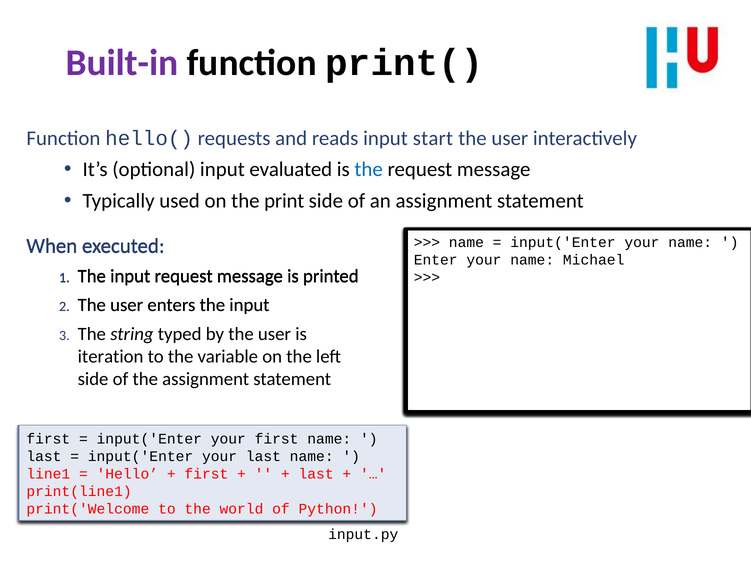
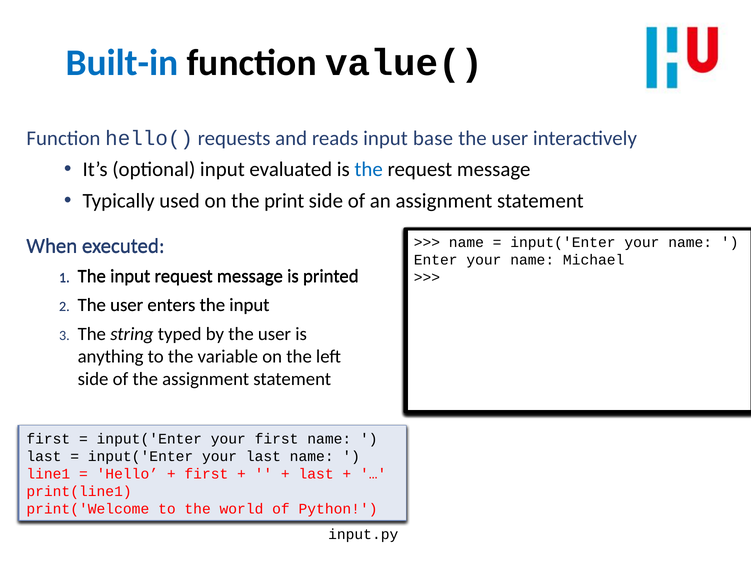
Built-in colour: purple -> blue (122, 63)
print(: print( -> value( (404, 63)
start: start -> base (433, 138)
iteration: iteration -> anything (111, 357)
